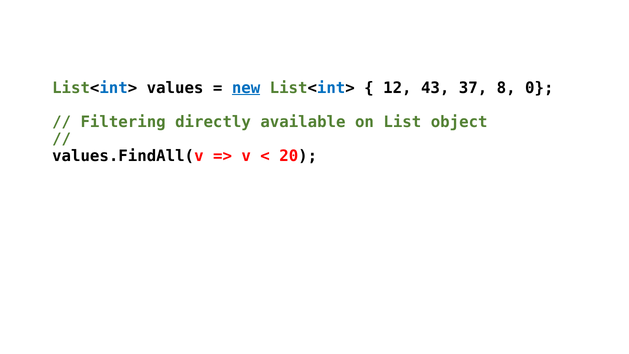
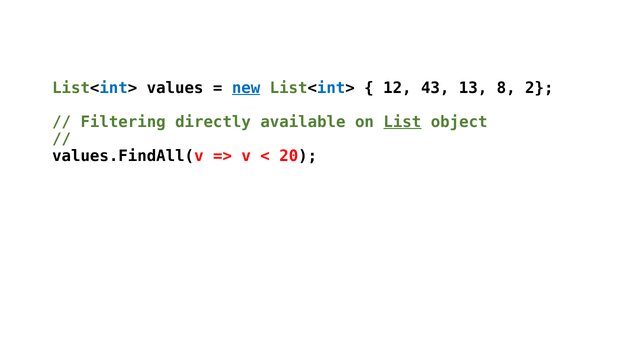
37: 37 -> 13 (473, 88)
0: 0 -> 2 (539, 88)
List underline: none -> present (402, 122)
